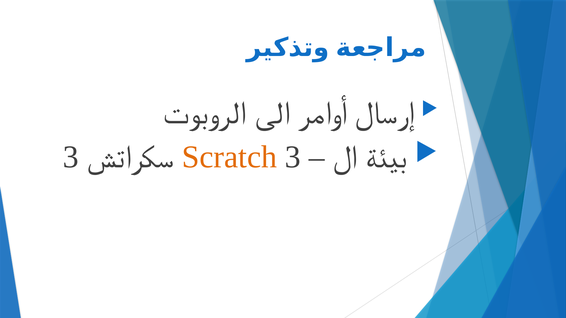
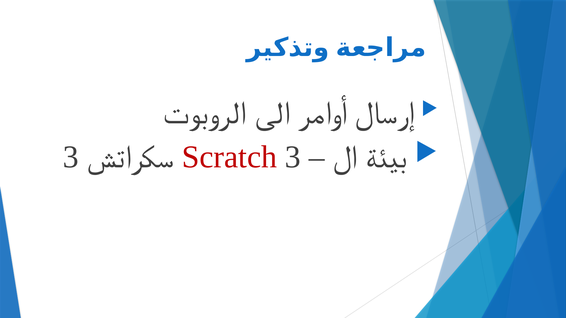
Scratch colour: orange -> red (229, 157)
